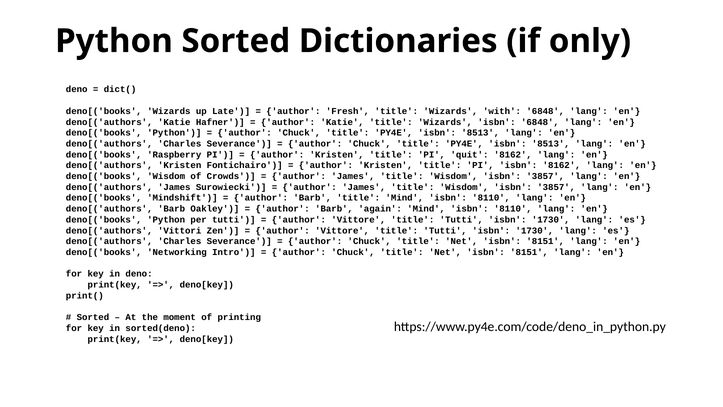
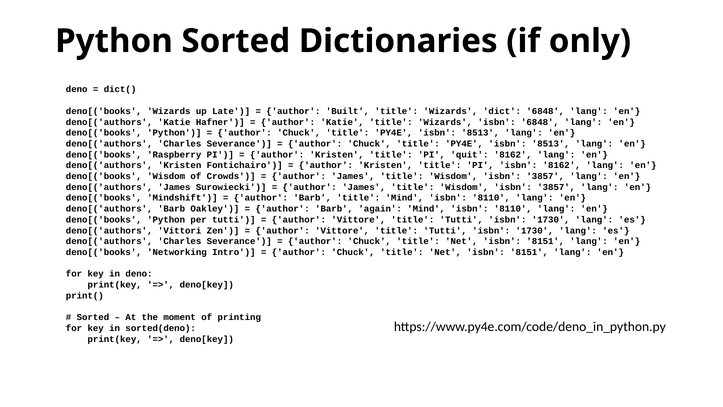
Fresh: Fresh -> Built (348, 111)
with: with -> dict (502, 111)
